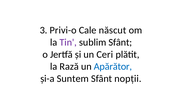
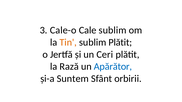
Privi-o: Privi-o -> Cale-o (63, 30)
Cale născut: născut -> sublim (113, 30)
Tin colour: purple -> orange (68, 42)
sublim Sfânt: Sfânt -> Plătit (120, 42)
nopții: nopții -> orbirii (128, 79)
